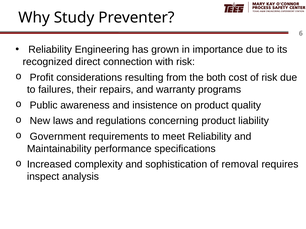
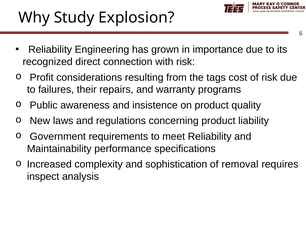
Preventer: Preventer -> Explosion (136, 18)
both: both -> tags (216, 78)
